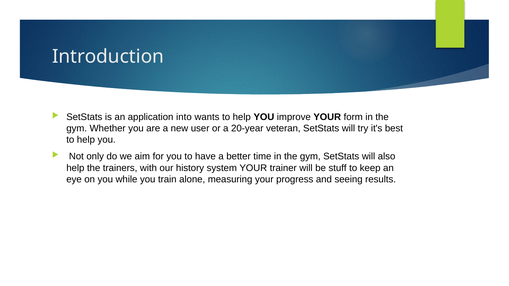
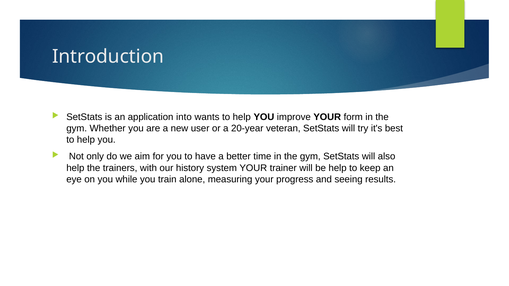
be stuff: stuff -> help (338, 168)
